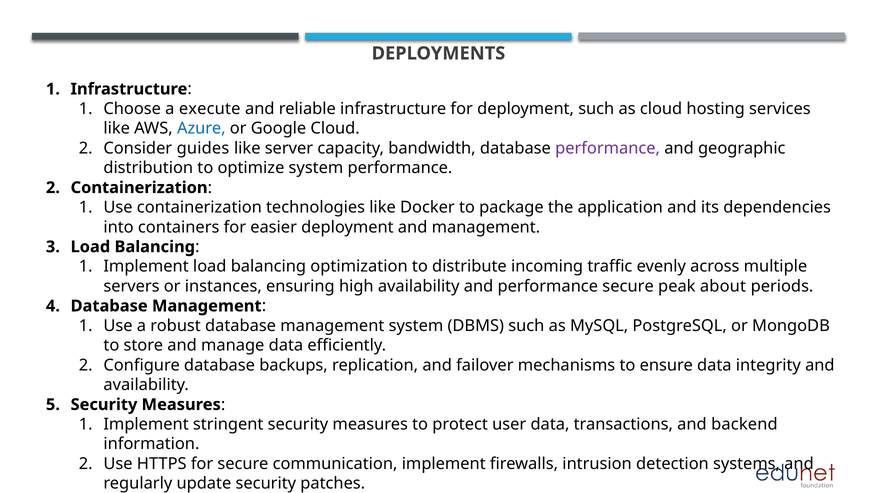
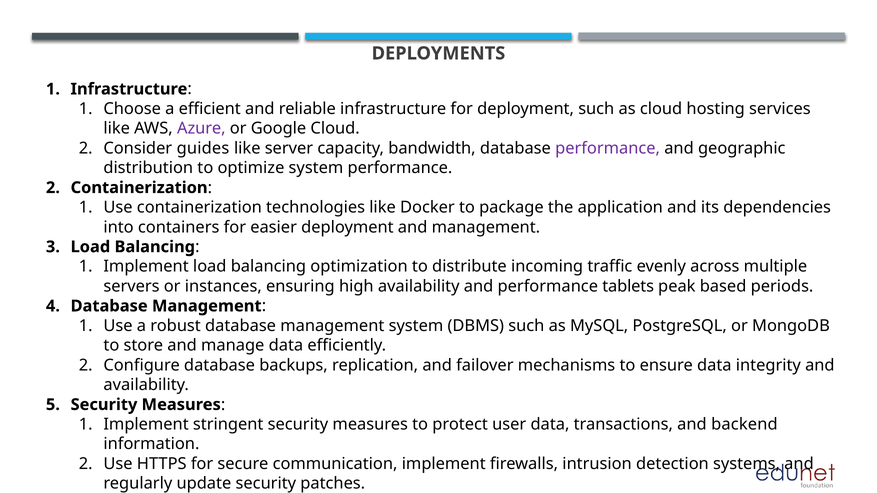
execute: execute -> efficient (210, 109)
Azure colour: blue -> purple (201, 129)
performance secure: secure -> tablets (628, 286)
about: about -> based (723, 286)
